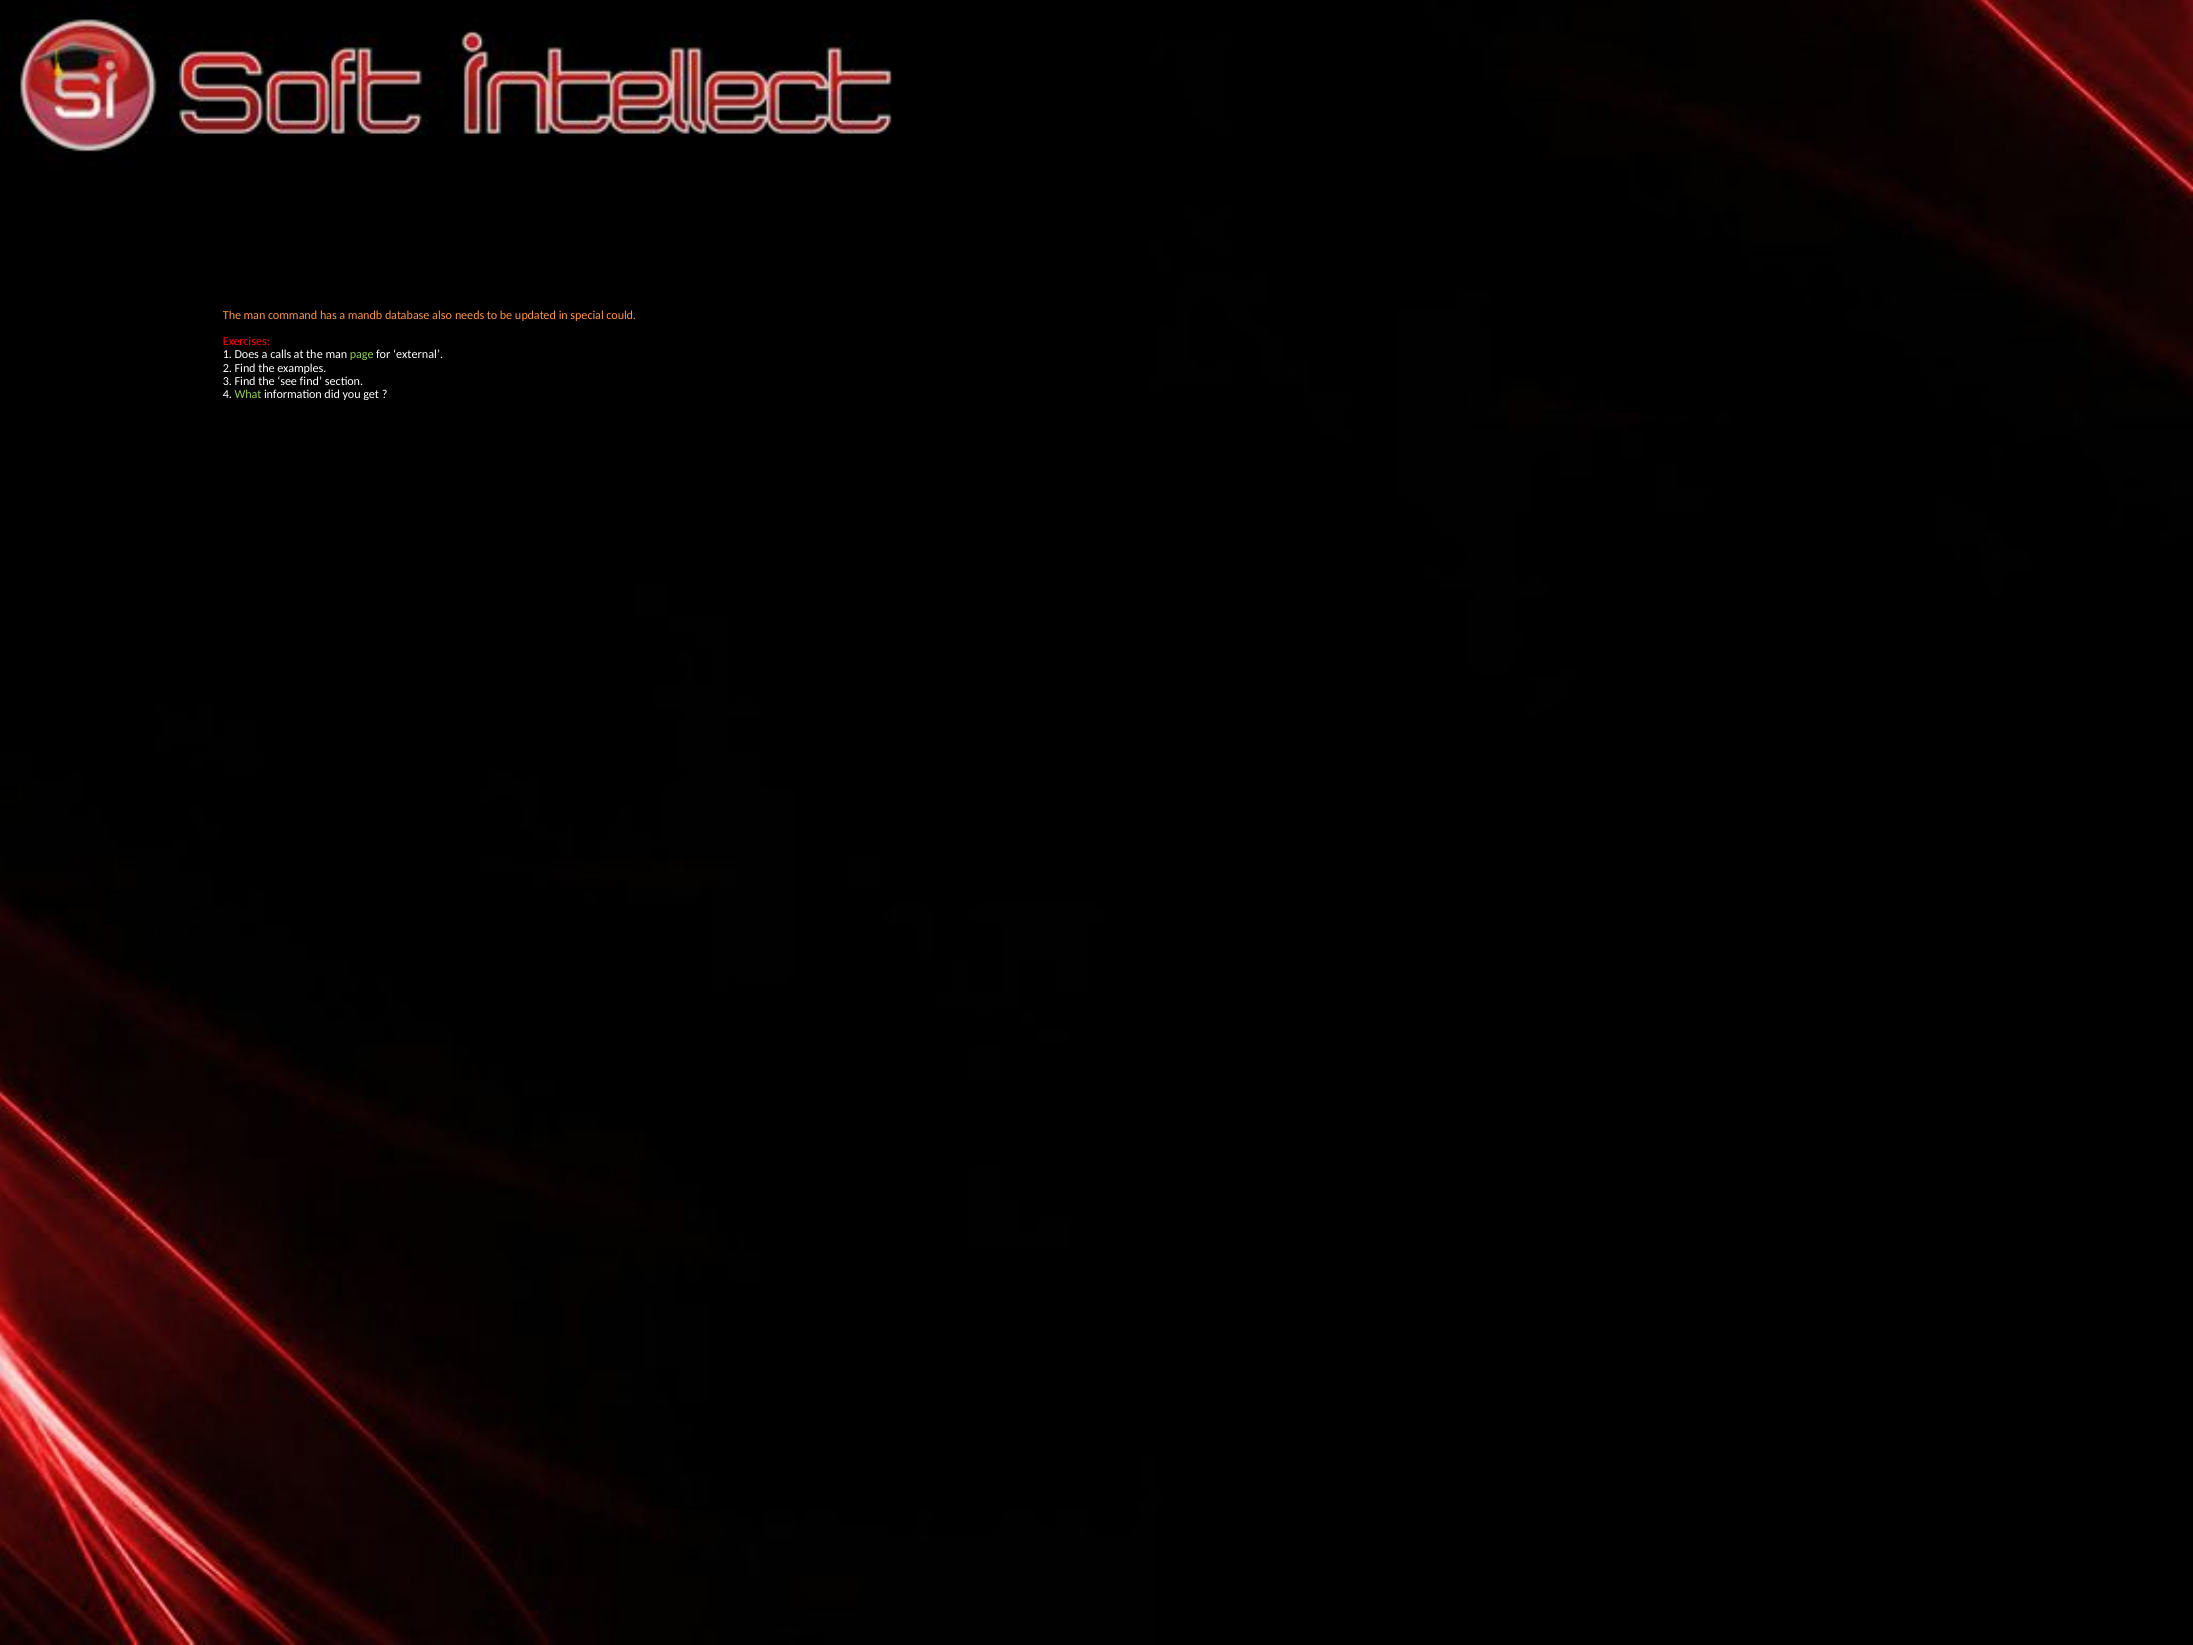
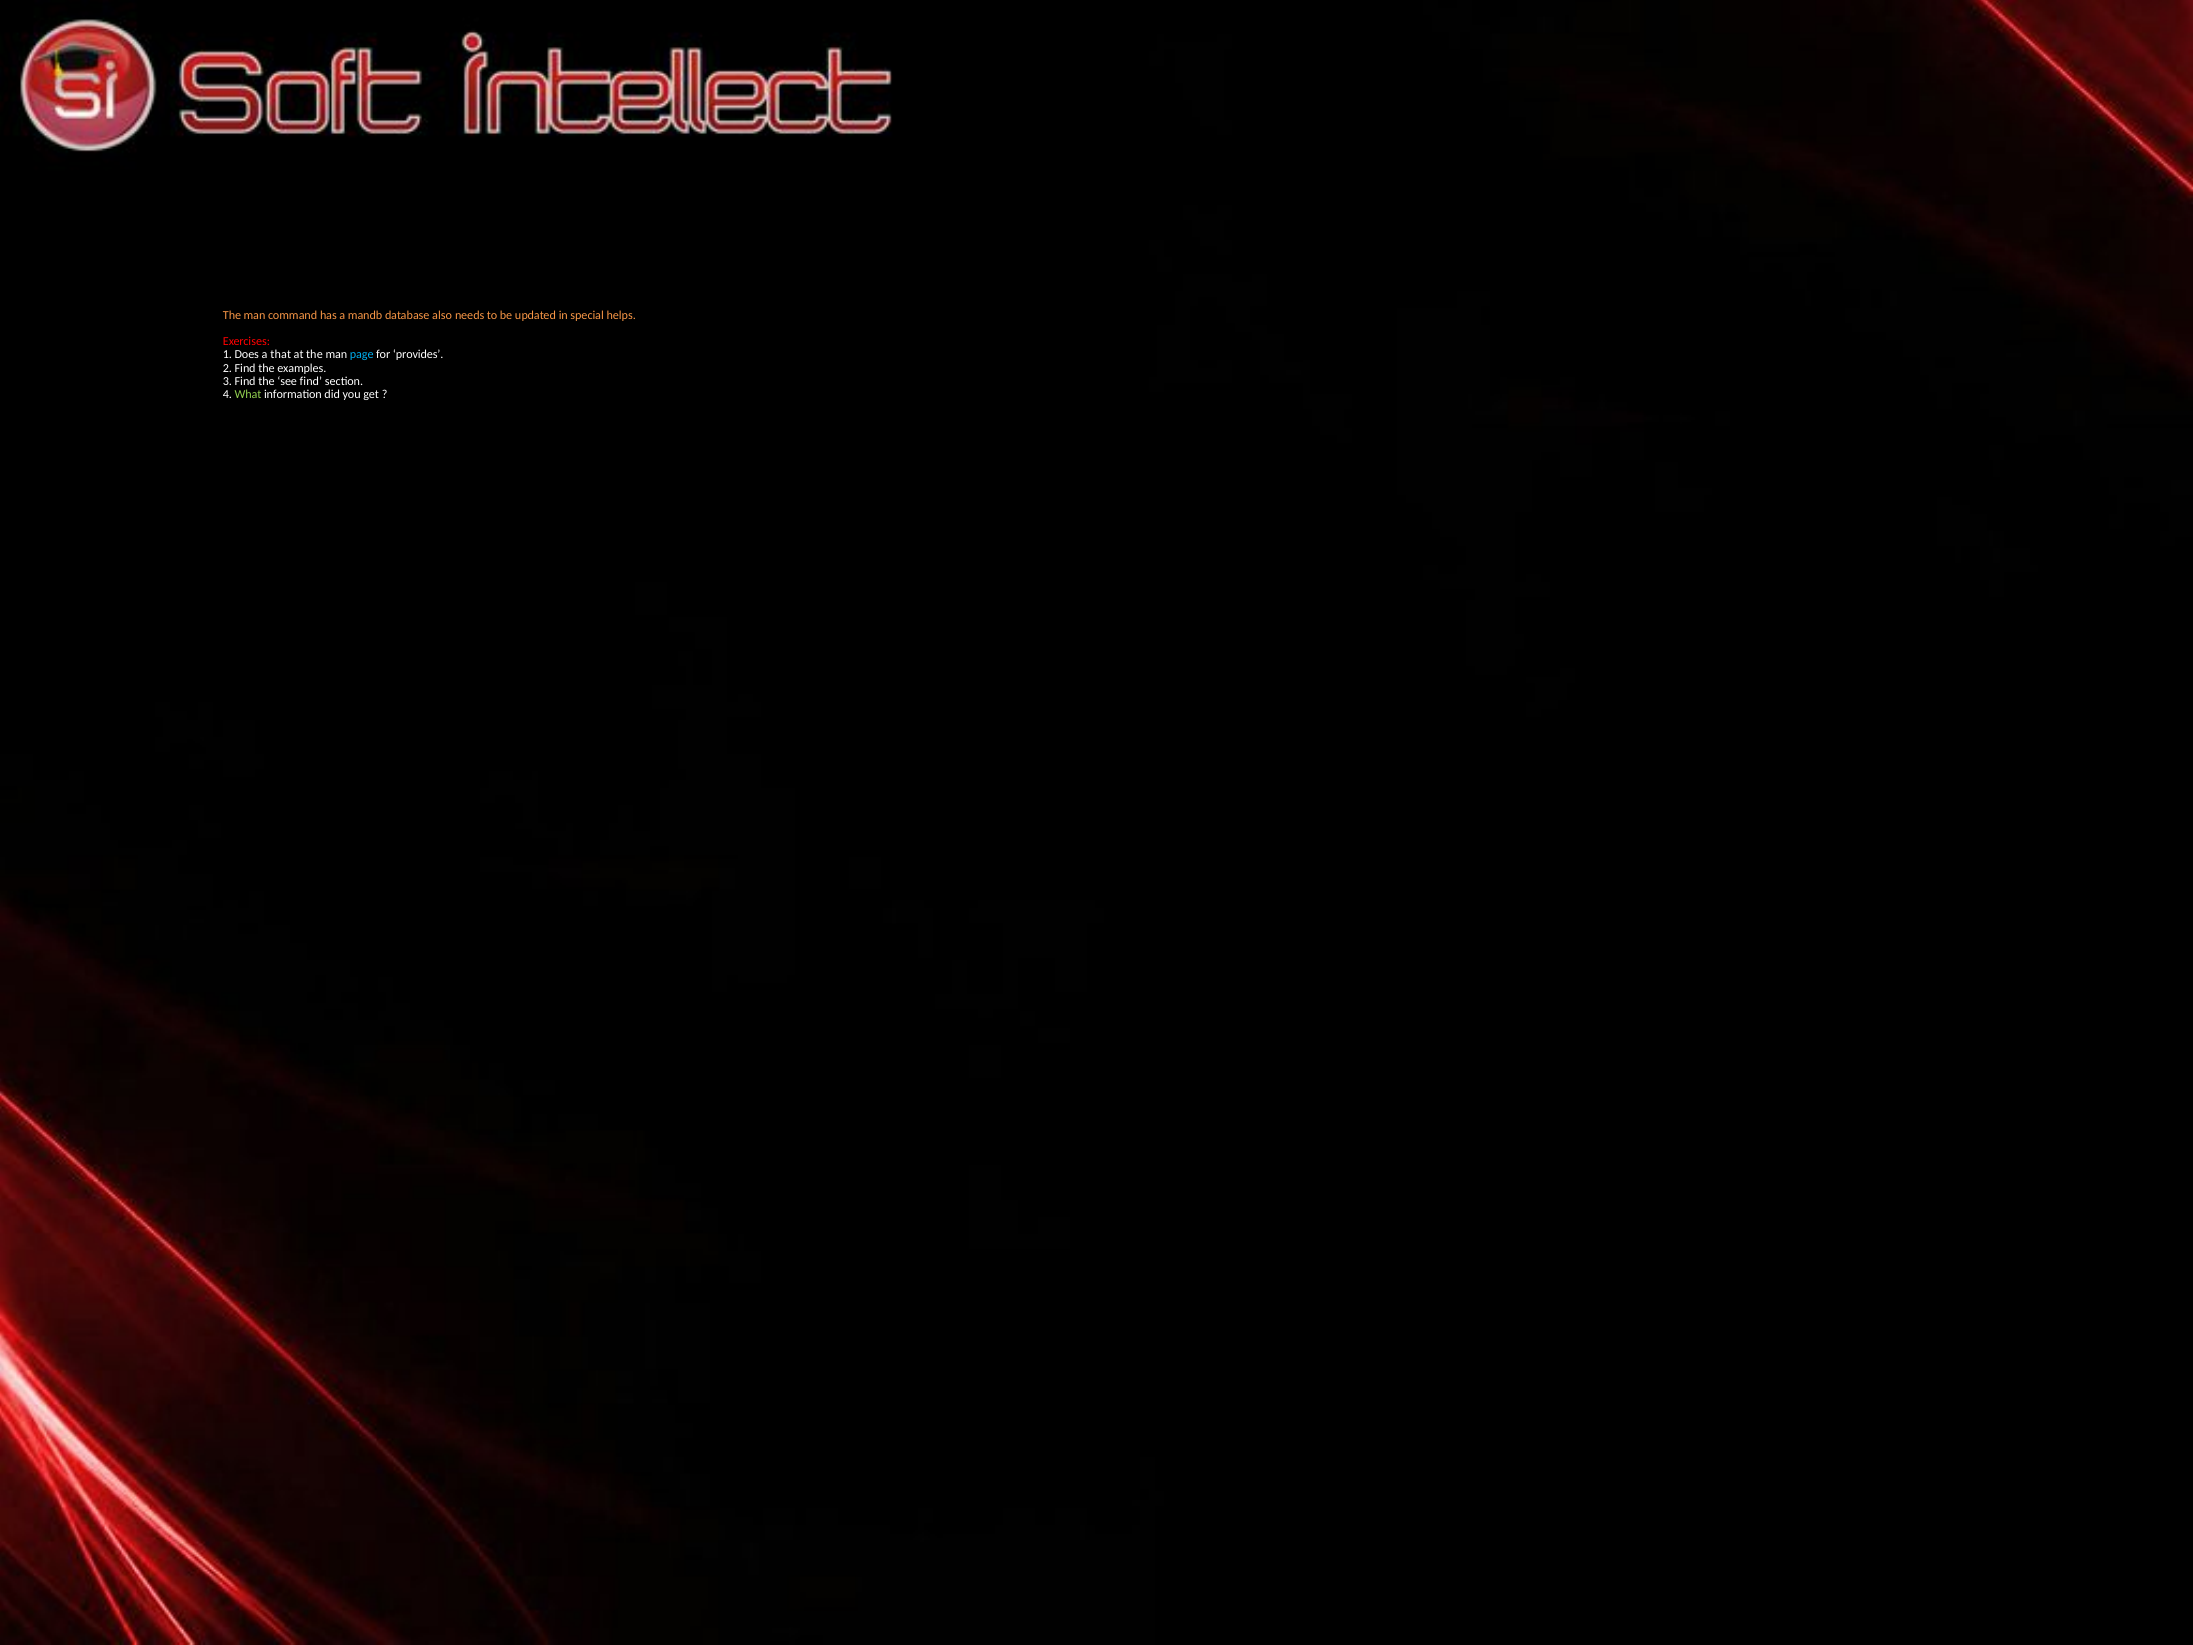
could: could -> helps (621, 315)
calls: calls -> that (281, 355)
page colour: light green -> light blue (362, 355)
external: external -> provides (418, 355)
